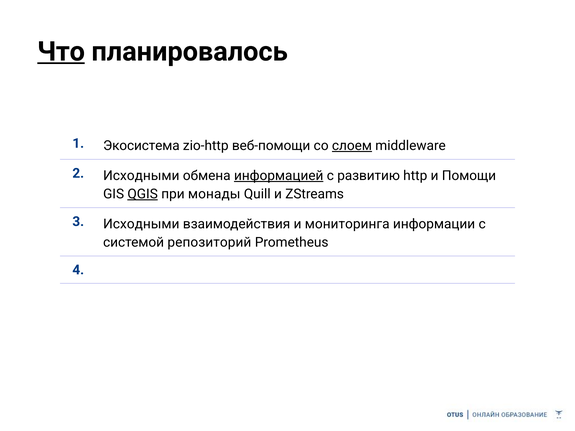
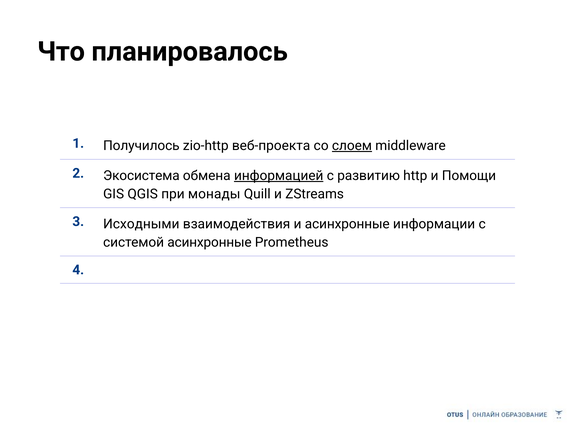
Что underline: present -> none (61, 52)
Экосистема: Экосистема -> Получилось (141, 146)
веб-помощи: веб-помощи -> веб-проекта (271, 146)
2 Исходными: Исходными -> Экосистема (141, 176)
QGIS underline: present -> none (143, 194)
и мониторинга: мониторинга -> асинхронные (347, 224)
системой репозиторий: репозиторий -> асинхронные (210, 242)
